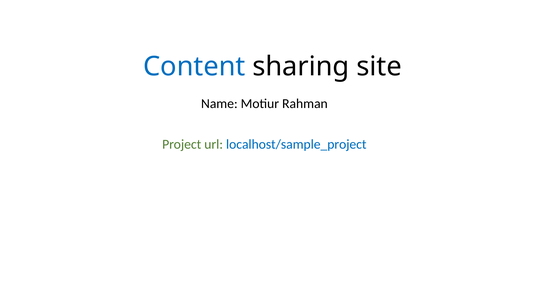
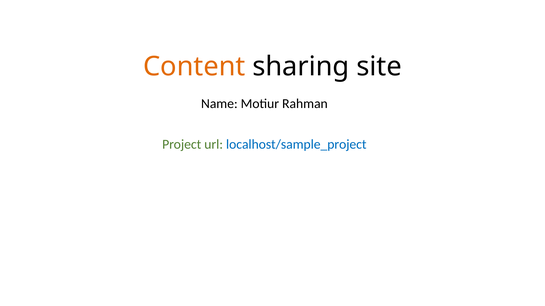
Content colour: blue -> orange (194, 67)
